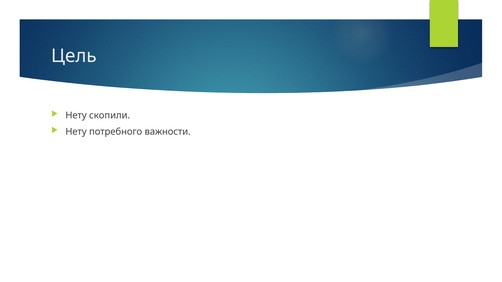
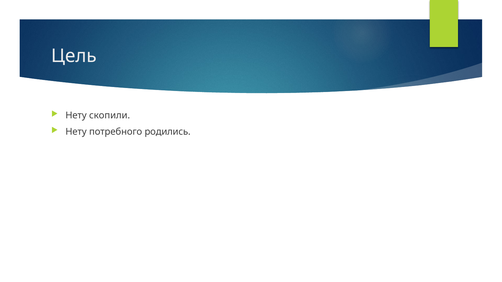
важности: важности -> родились (168, 132)
